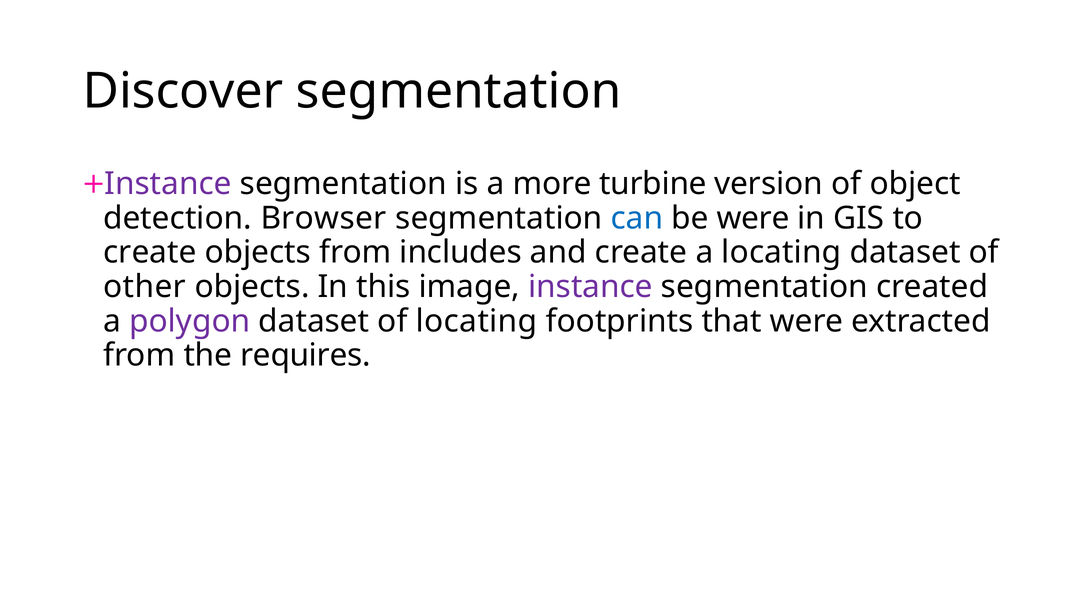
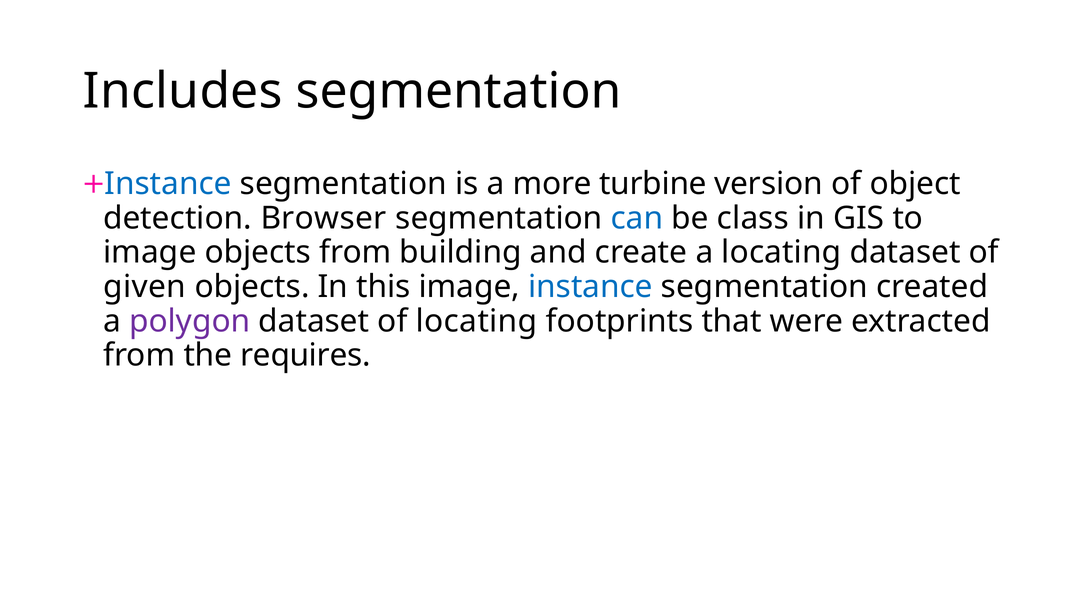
Discover: Discover -> Includes (183, 91)
Instance colour: purple -> blue (168, 184)
be were: were -> class (753, 218)
create: create -> image (150, 252)
includes: includes -> building (461, 252)
other: other -> given (145, 287)
instance colour: purple -> blue (591, 287)
